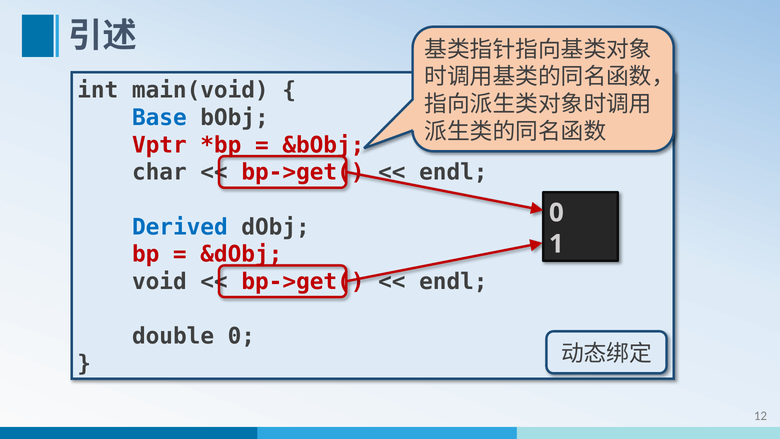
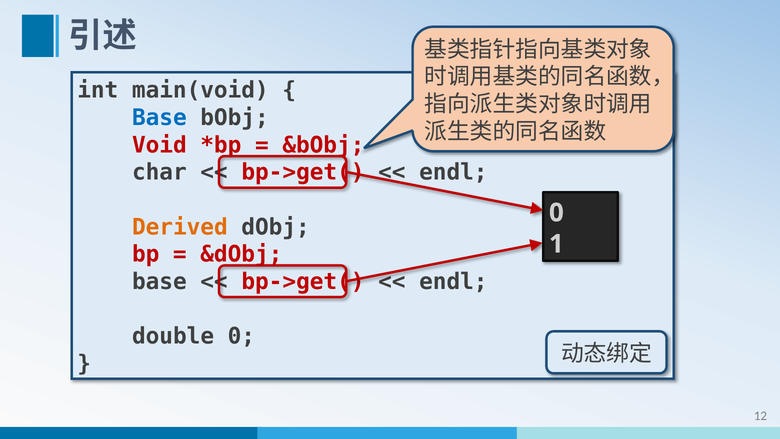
Vptr: Vptr -> Void (159, 145)
Derived colour: blue -> orange (180, 227)
void: void -> base (159, 282)
